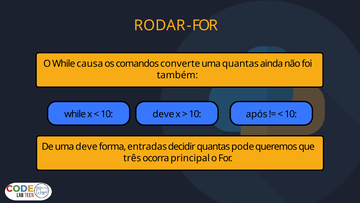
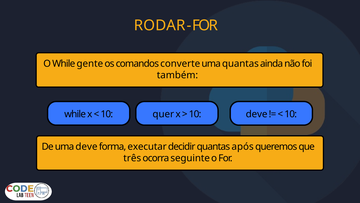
causa: causa -> gente (90, 63)
10 deve: deve -> quer (163, 114)
10 após: após -> deve (257, 114)
entradas: entradas -> executar (147, 146)
pode: pode -> após (243, 146)
principal: principal -> seguinte (190, 158)
